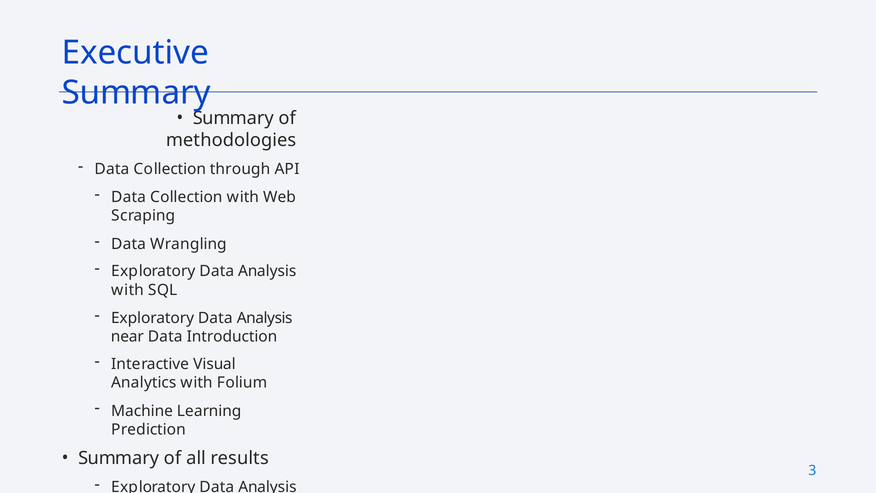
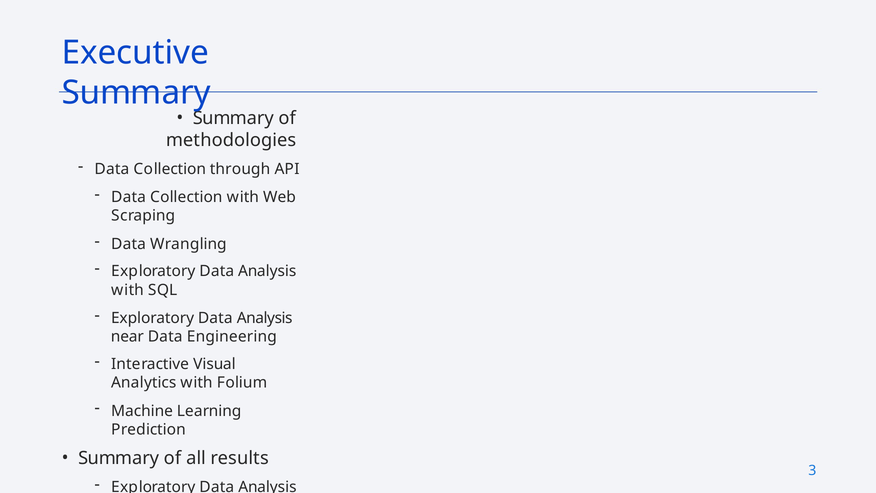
Introduction: Introduction -> Engineering (232, 337)
